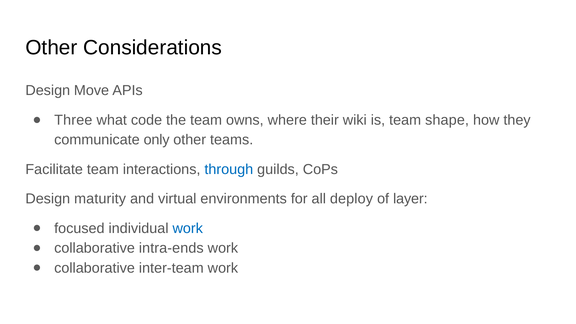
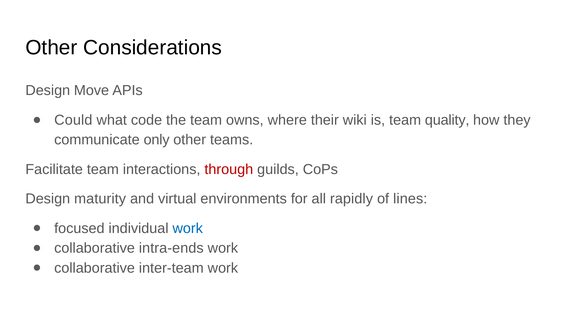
Three: Three -> Could (73, 120)
shape: shape -> quality (447, 120)
through colour: blue -> red (229, 169)
deploy: deploy -> rapidly (351, 199)
layer: layer -> lines (410, 199)
